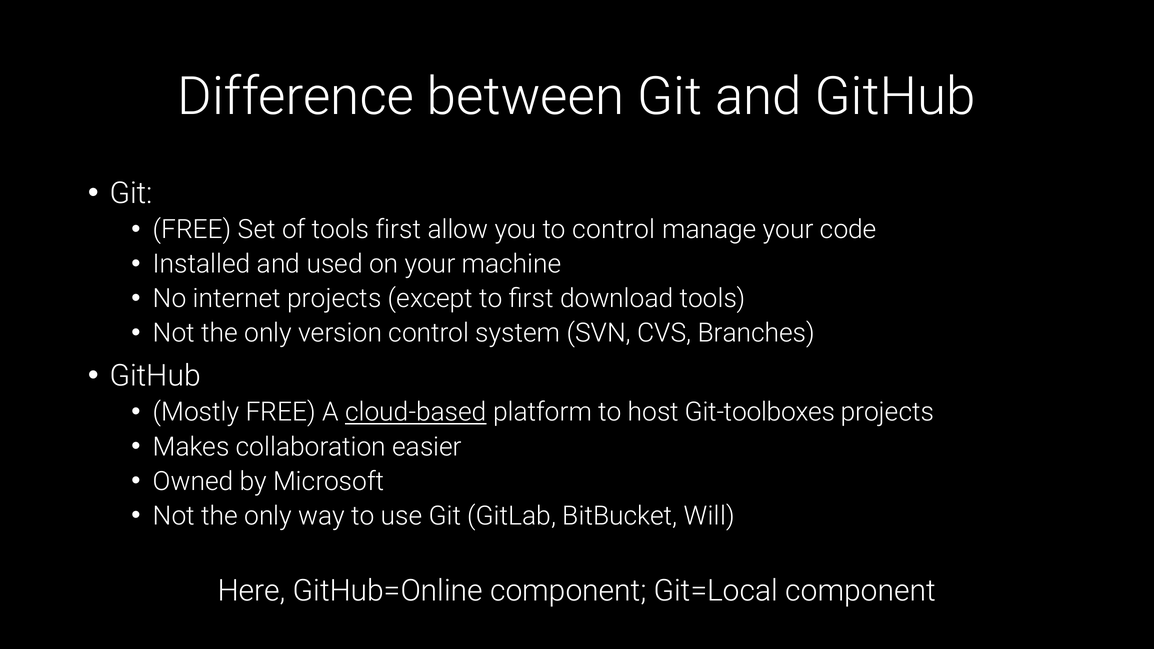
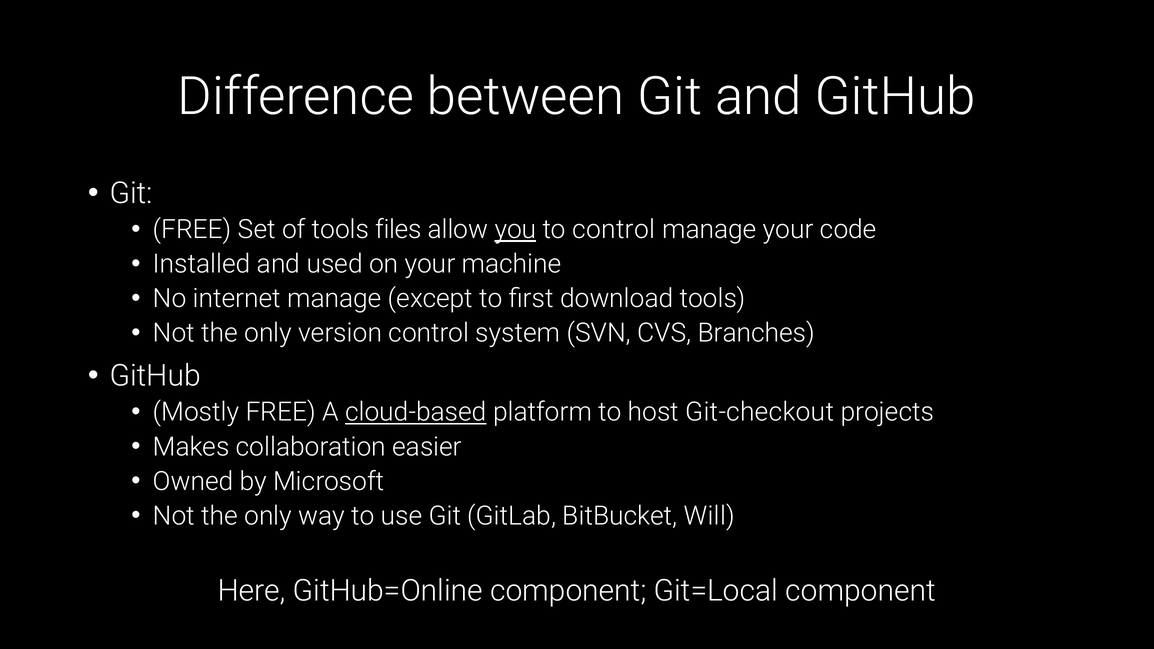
tools first: first -> files (398, 230)
you underline: none -> present (515, 230)
internet projects: projects -> manage (334, 299)
Git-toolboxes: Git-toolboxes -> Git-checkout (760, 412)
